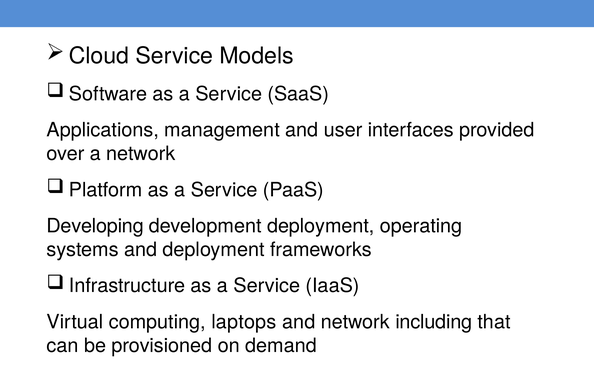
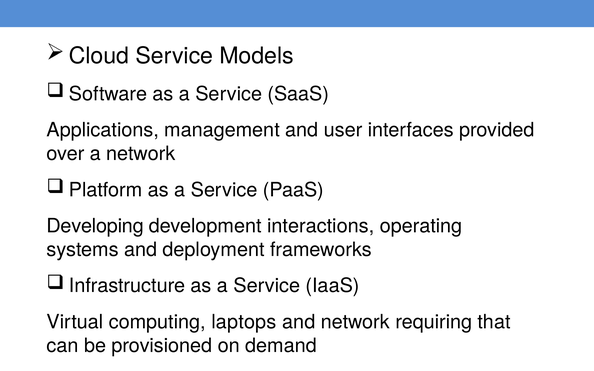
development deployment: deployment -> interactions (321, 226)
including: including -> requiring (434, 322)
